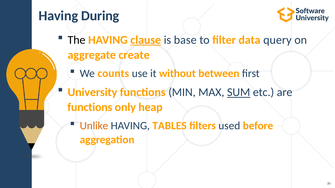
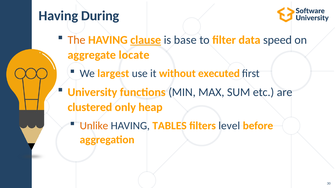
The colour: black -> orange (77, 40)
query: query -> speed (277, 40)
create: create -> locate (134, 55)
counts: counts -> largest (113, 74)
between: between -> executed (219, 74)
SUM underline: present -> none (239, 92)
functions: functions -> clustered (90, 107)
used: used -> level (229, 126)
